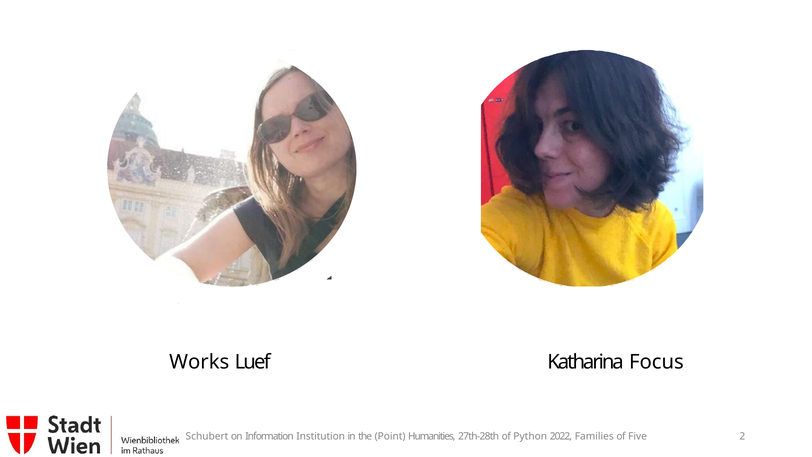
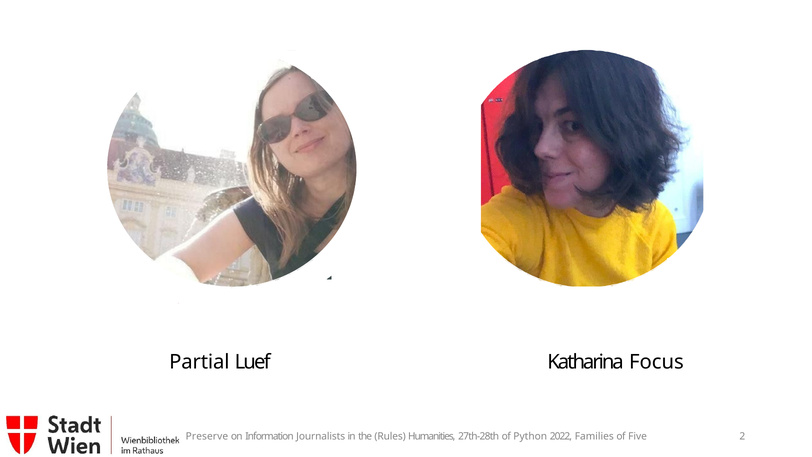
Works: Works -> Partial (199, 362)
Schubert: Schubert -> Preserve (207, 436)
Institution: Institution -> Journalists (321, 436)
Point: Point -> Rules (390, 436)
